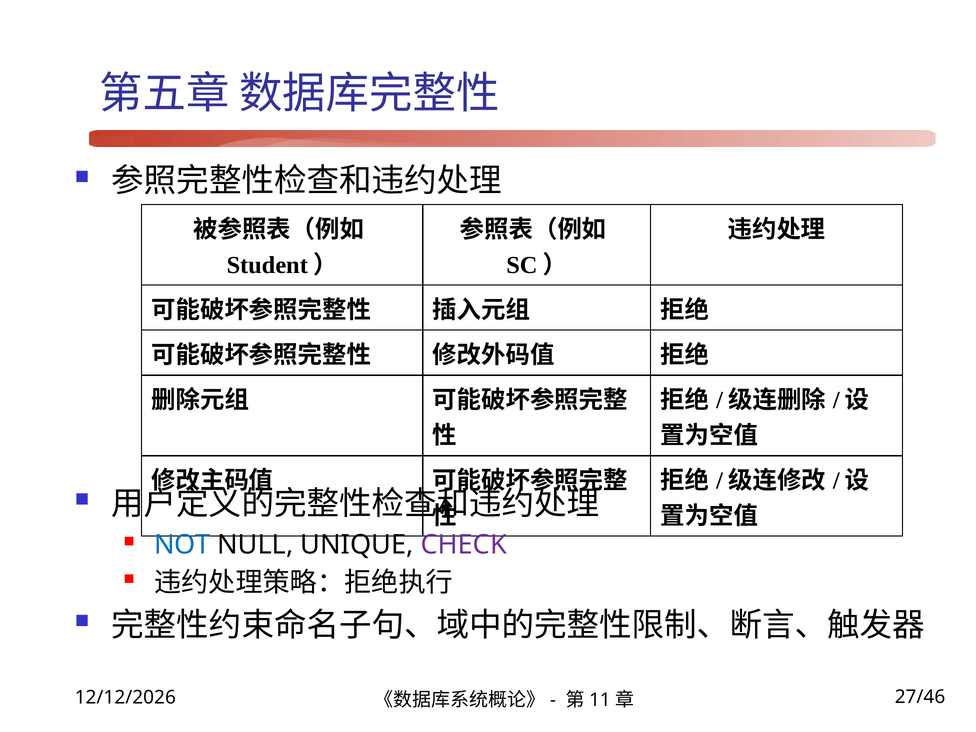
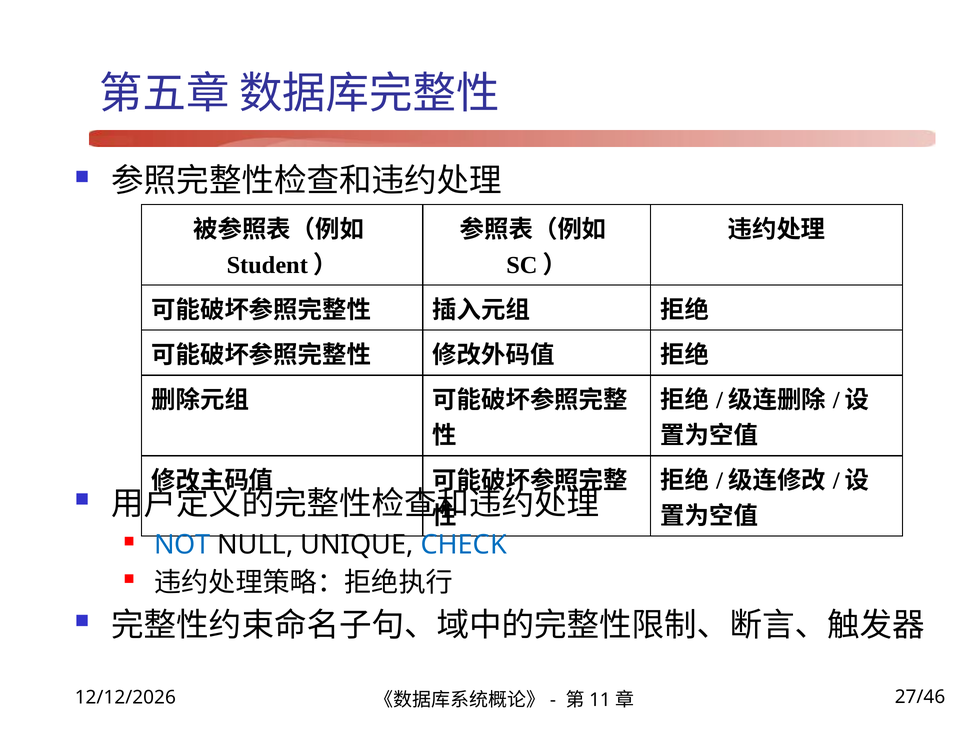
CHECK colour: purple -> blue (464, 545)
